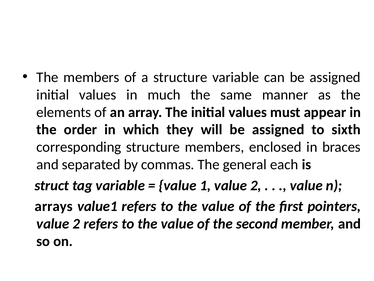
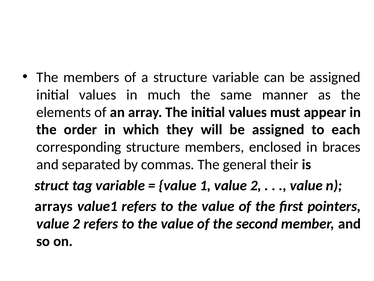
sixth: sixth -> each (346, 129)
each: each -> their (284, 164)
